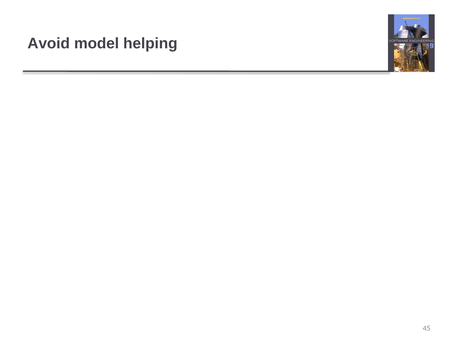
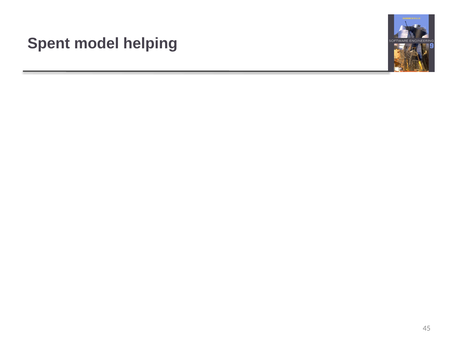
Avoid: Avoid -> Spent (49, 43)
